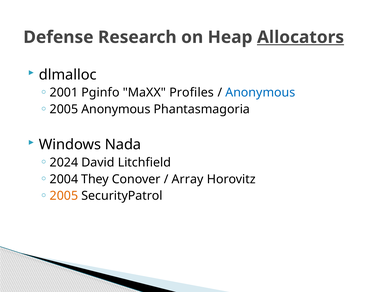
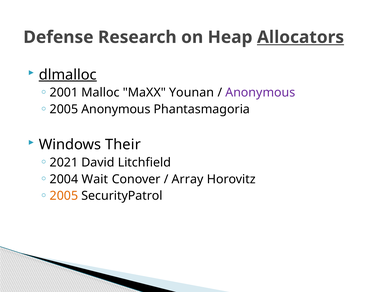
dlmalloc underline: none -> present (68, 75)
Pginfo: Pginfo -> Malloc (101, 93)
Profiles: Profiles -> Younan (192, 93)
Anonymous colour: blue -> purple (260, 93)
Nada: Nada -> Their (123, 144)
2024: 2024 -> 2021 (64, 162)
They: They -> Wait (95, 179)
